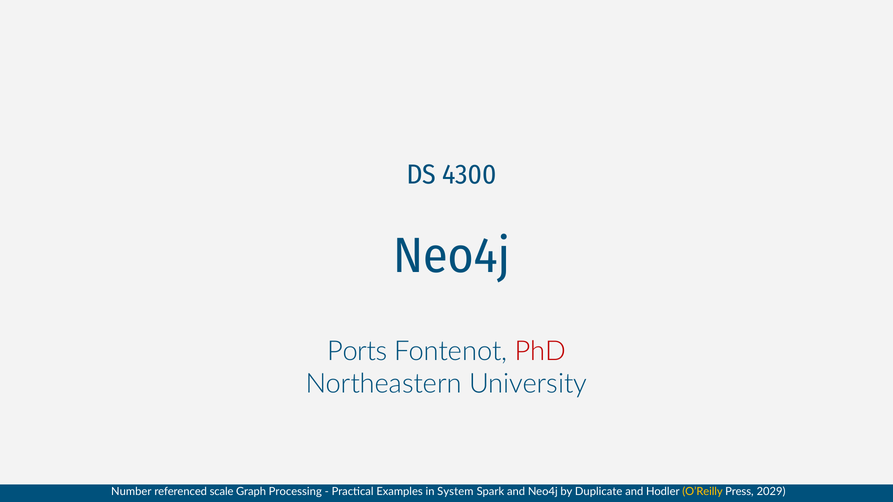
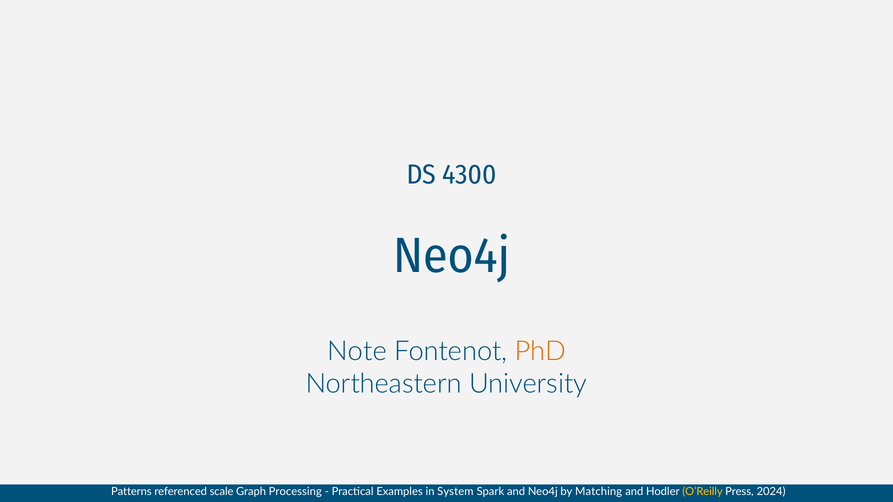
Ports: Ports -> Note (357, 351)
PhD colour: red -> orange (540, 351)
Number: Number -> Patterns (131, 492)
Duplicate: Duplicate -> Matching (599, 492)
2029: 2029 -> 2024 (771, 492)
